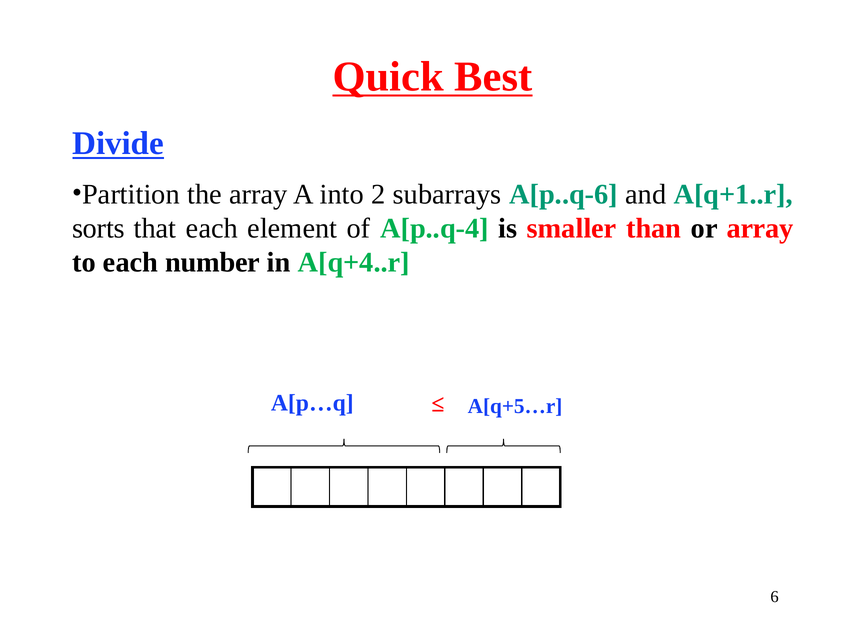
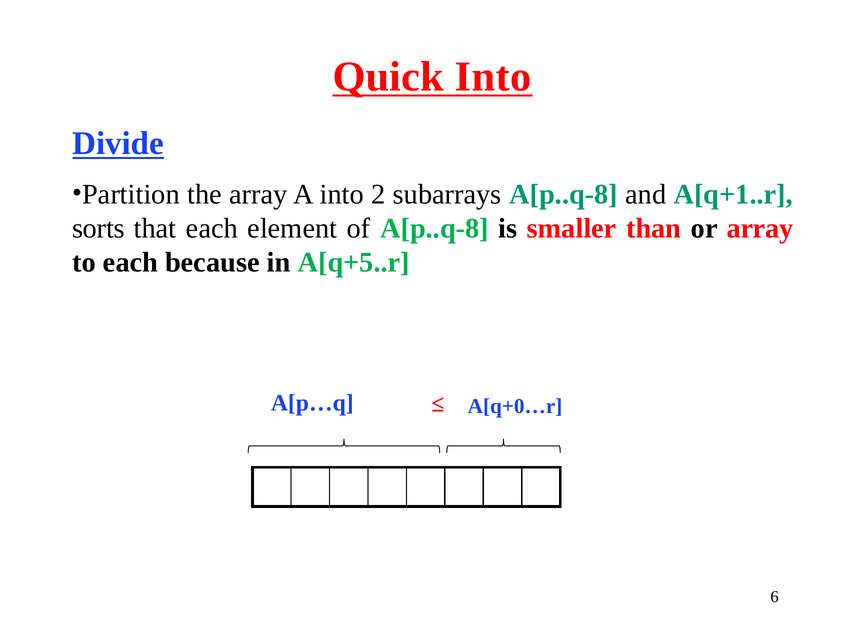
Quick Best: Best -> Into (493, 77)
subarrays A[p..q-6: A[p..q-6 -> A[p..q-8 (564, 194)
of A[p..q-4: A[p..q-4 -> A[p..q-8 (435, 228)
number: number -> because (212, 262)
A[q+4..r: A[q+4..r -> A[q+5..r (354, 262)
A[q+5…r: A[q+5…r -> A[q+0…r (515, 407)
